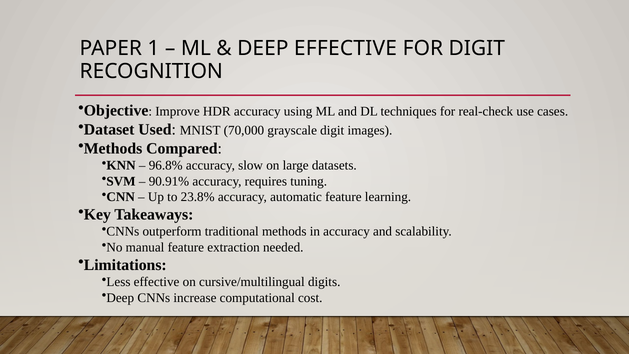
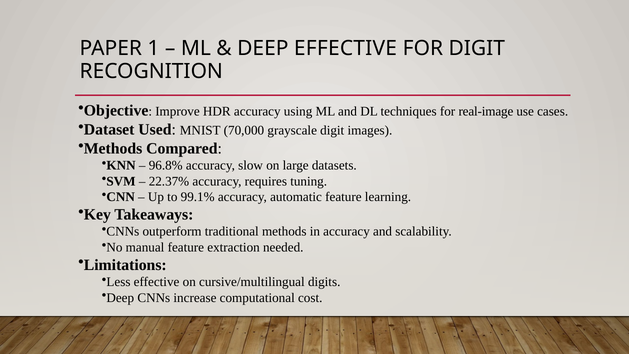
real-check: real-check -> real-image (486, 111)
90.91%: 90.91% -> 22.37% (169, 181)
23.8%: 23.8% -> 99.1% (198, 197)
